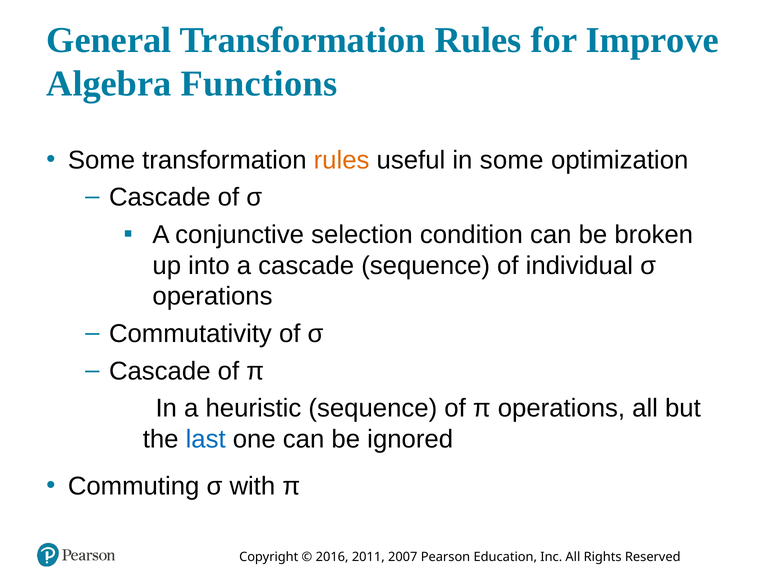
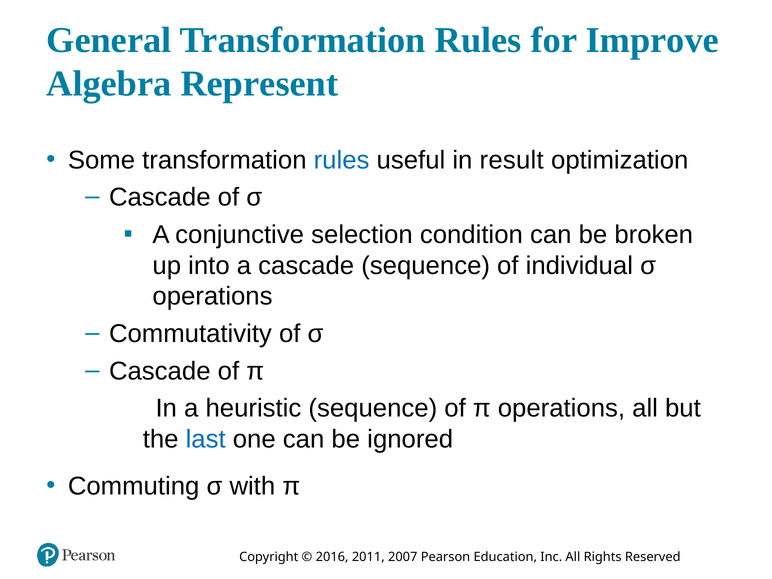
Functions: Functions -> Represent (259, 84)
rules colour: orange -> blue (342, 160)
in some: some -> result (512, 160)
